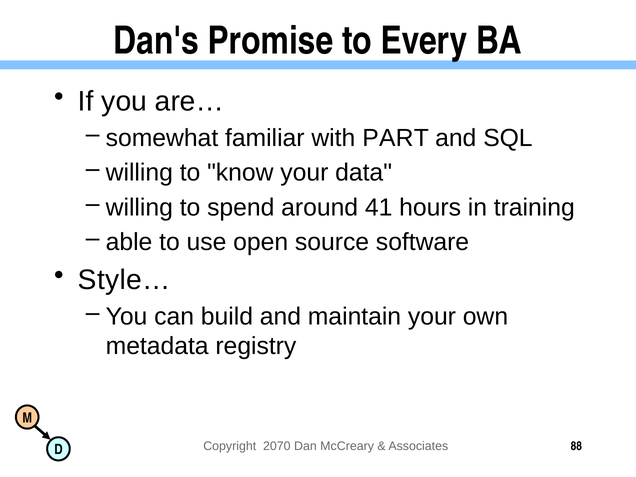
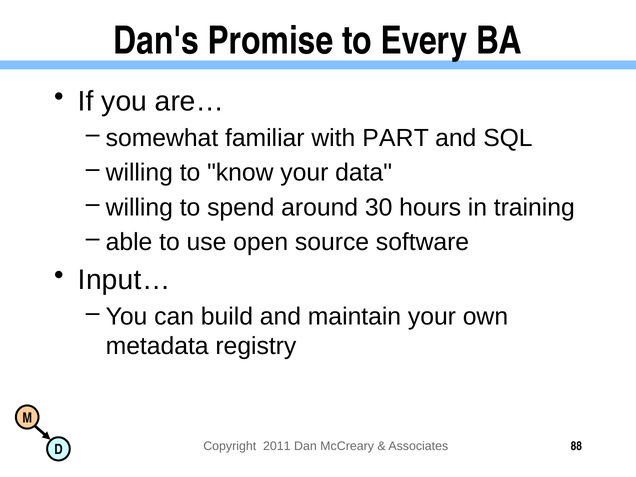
41: 41 -> 30 (379, 207)
Style…: Style… -> Input… (124, 280)
2070: 2070 -> 2011 (277, 446)
